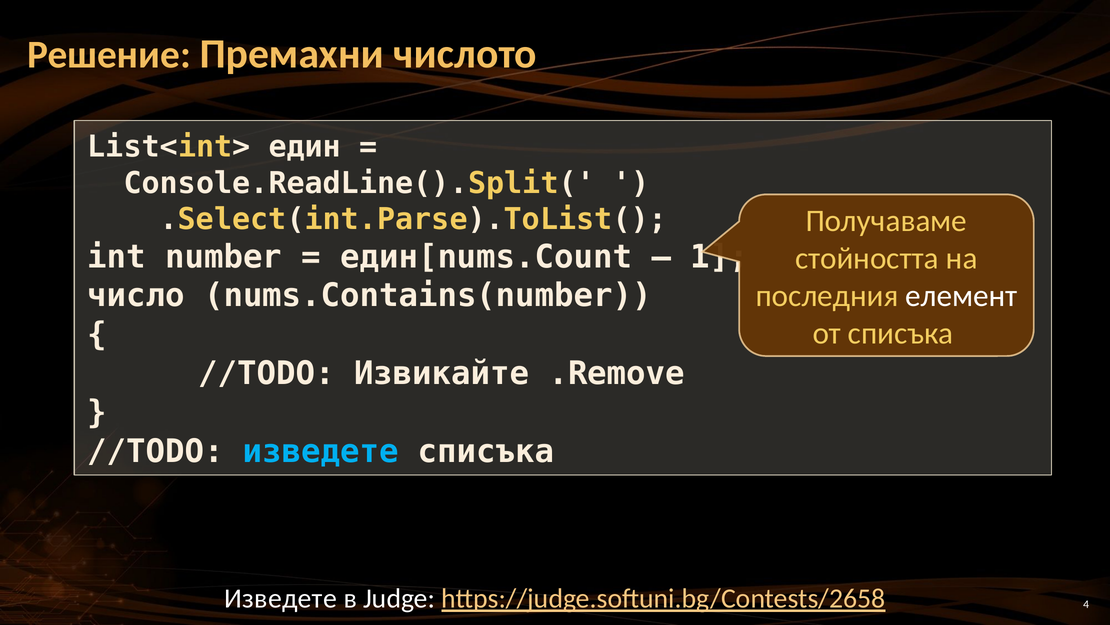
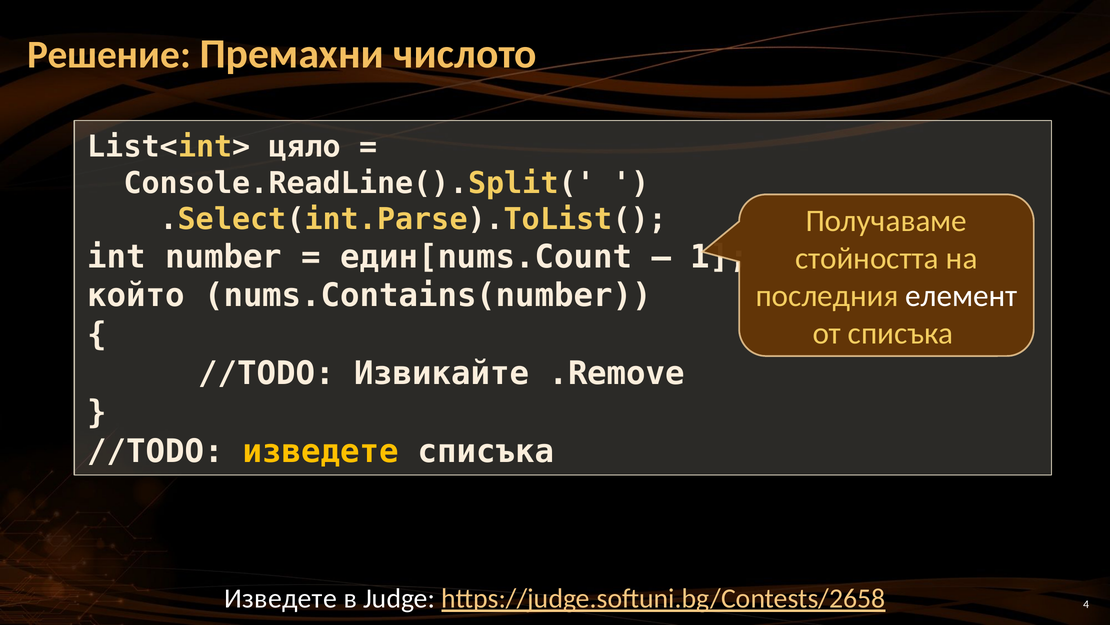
един: един -> цяло (305, 147)
число: число -> който (136, 296)
изведете colour: light blue -> yellow (321, 451)
